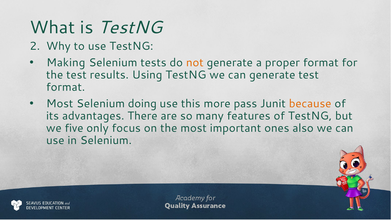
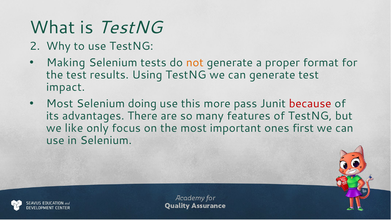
format: format -> impact (66, 87)
because colour: orange -> red (310, 104)
five: five -> like (74, 128)
also: also -> first (303, 128)
